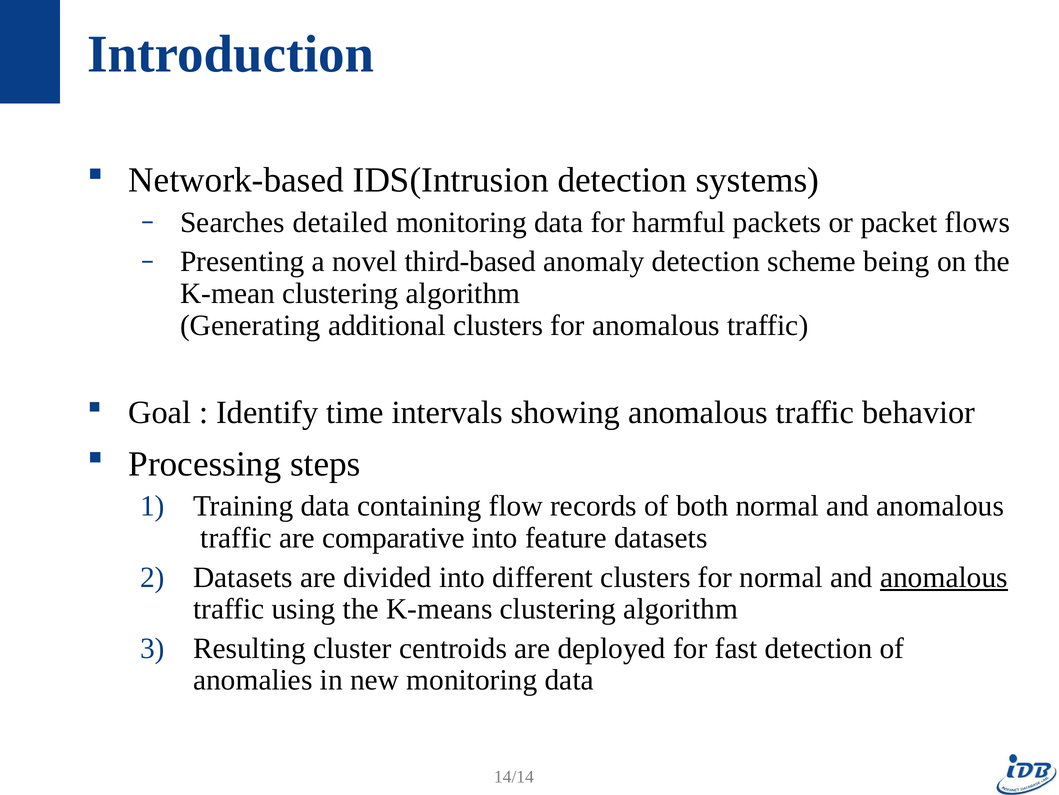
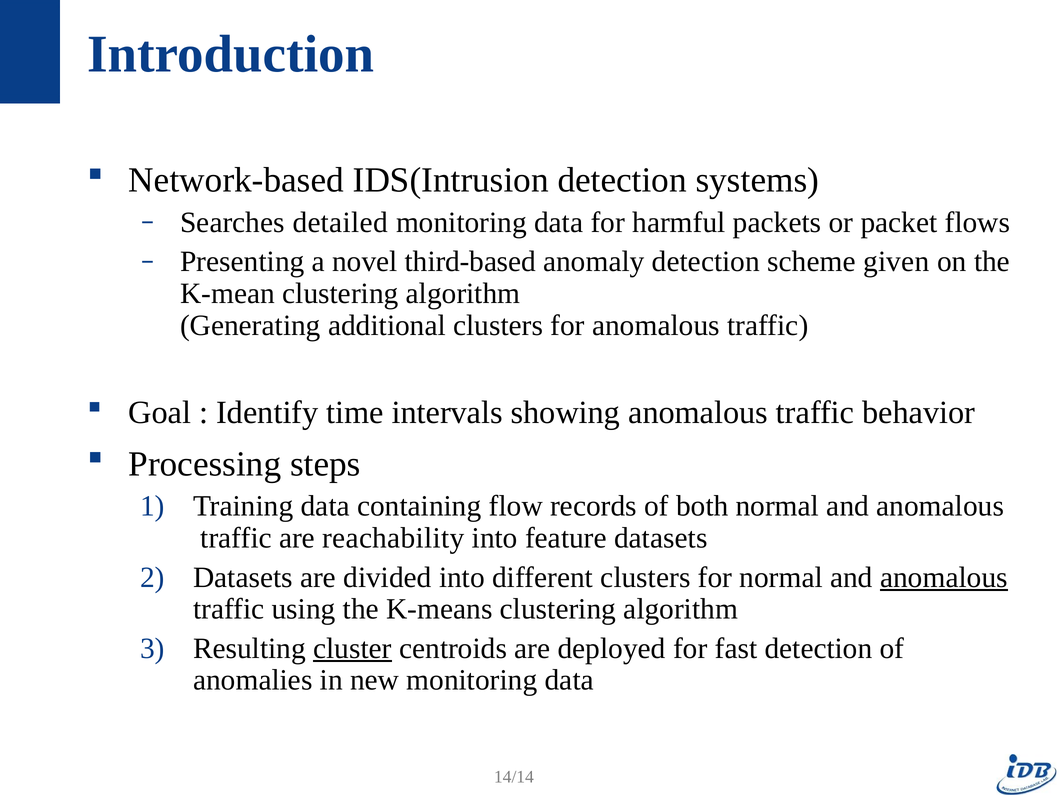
being: being -> given (896, 261)
comparative: comparative -> reachability (393, 538)
cluster underline: none -> present (352, 648)
